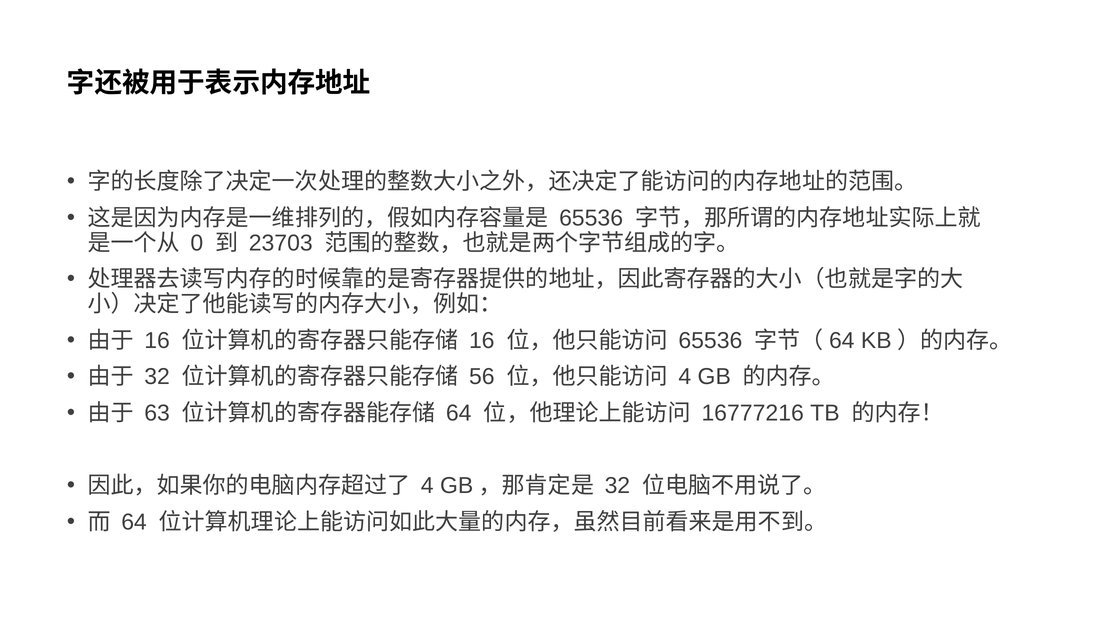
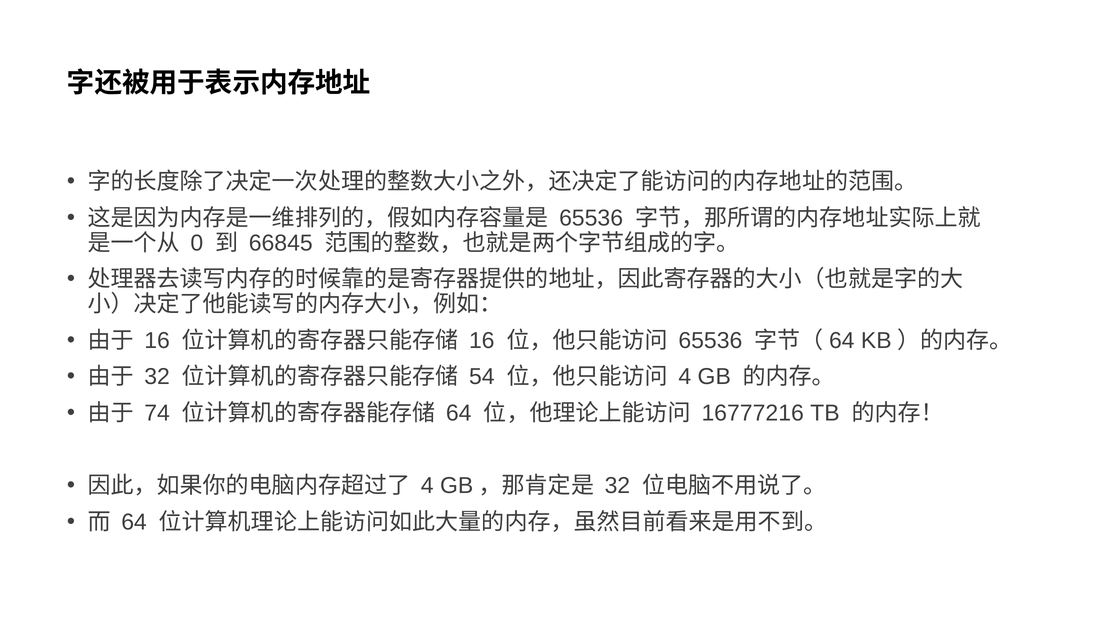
23703: 23703 -> 66845 (281, 243)
56: 56 -> 54 (482, 377)
63: 63 -> 74 (157, 413)
